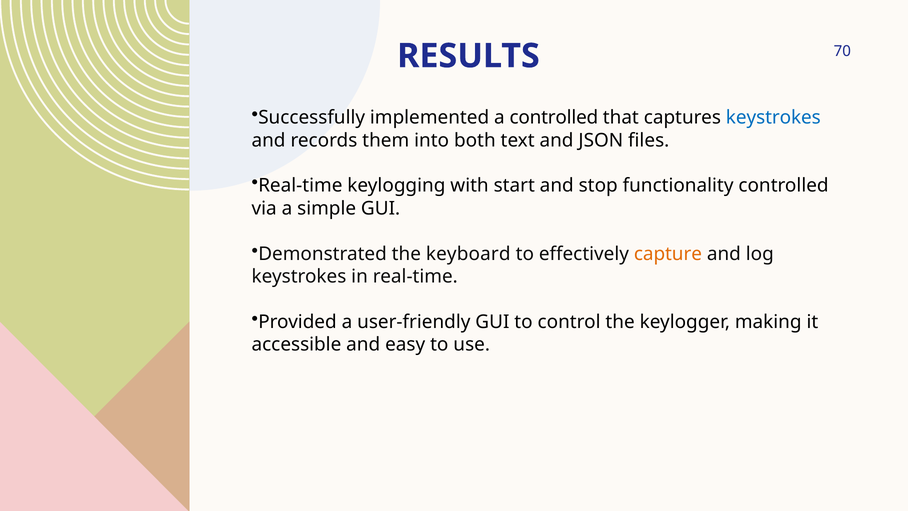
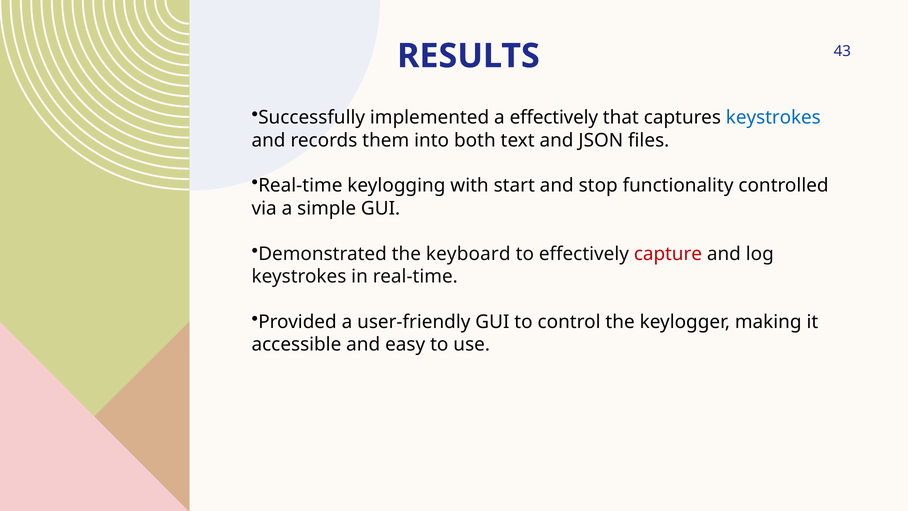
70: 70 -> 43 (842, 51)
a controlled: controlled -> effectively (554, 117)
capture colour: orange -> red (668, 254)
